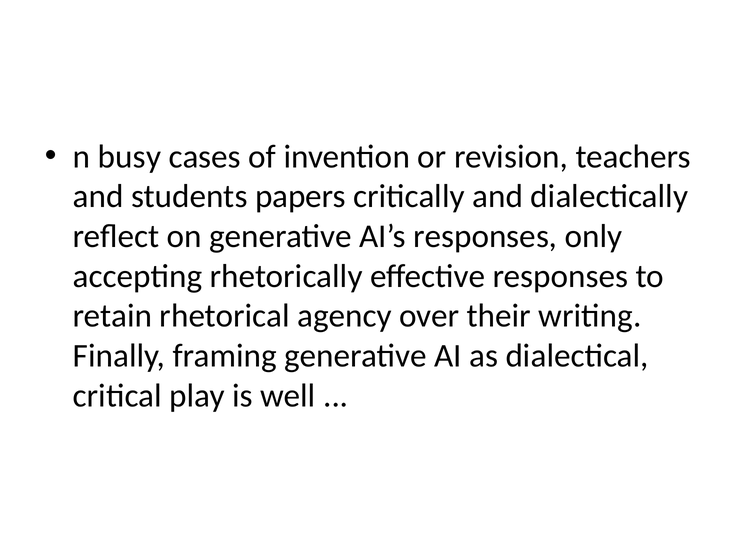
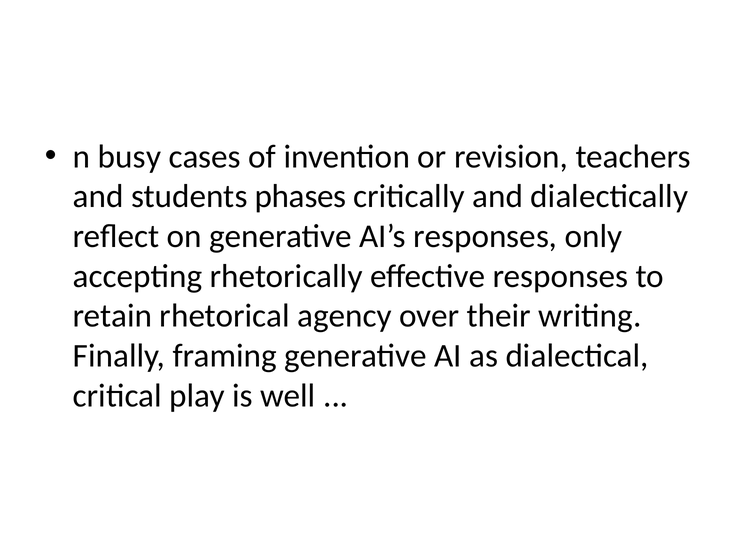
papers: papers -> phases (301, 197)
